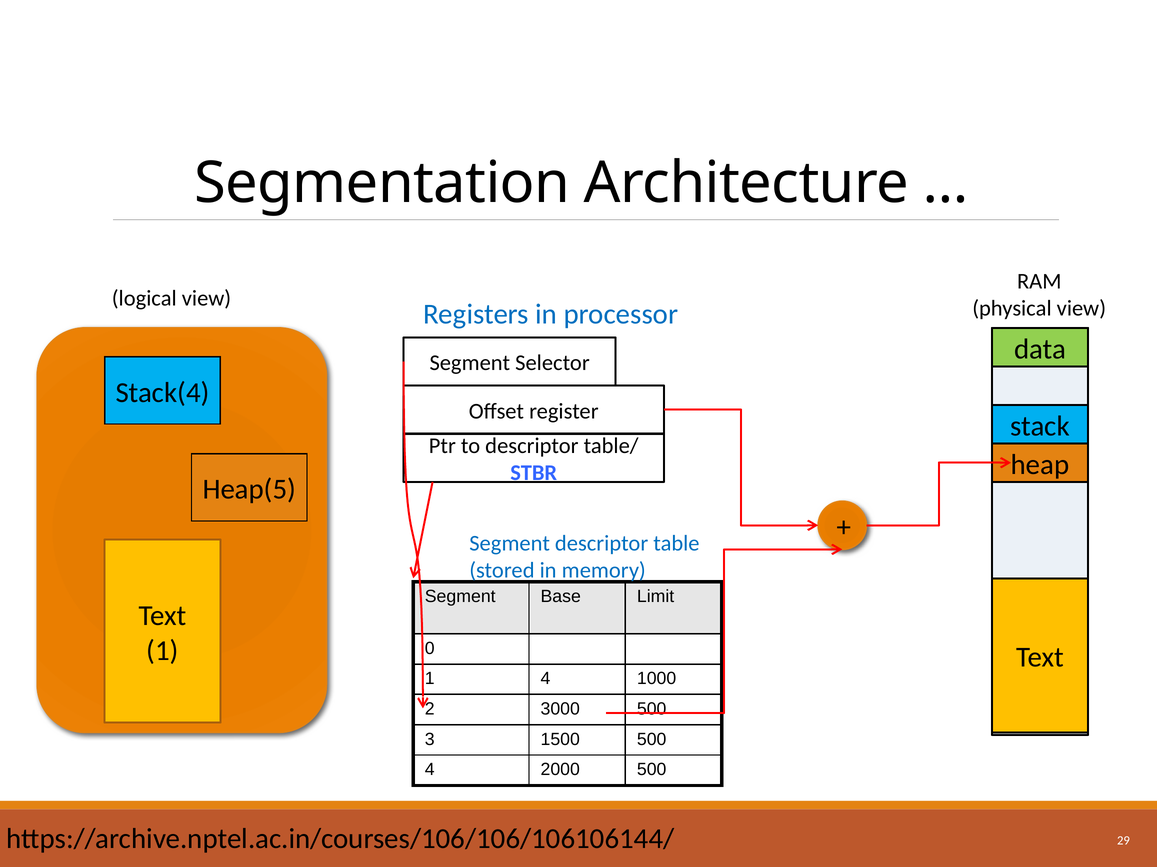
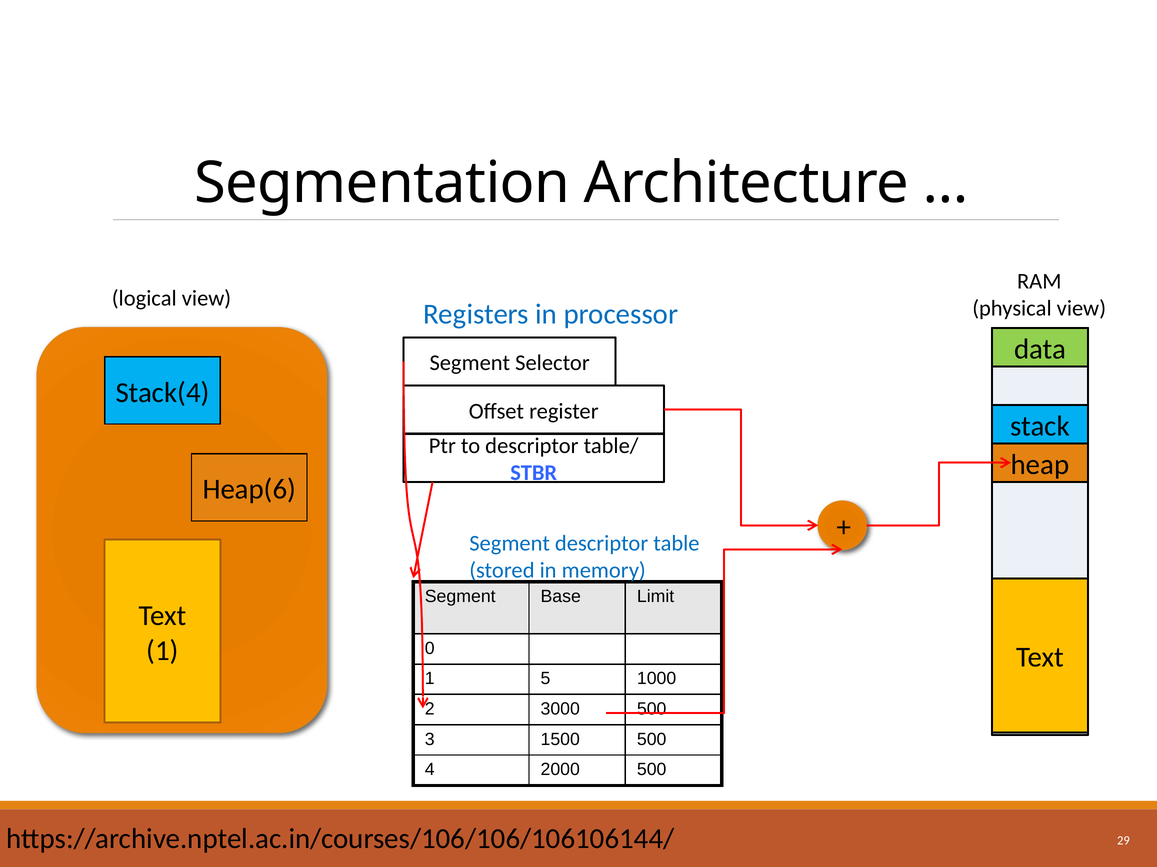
Heap(5: Heap(5 -> Heap(6 (249, 490)
1 4: 4 -> 5 (545, 679)
